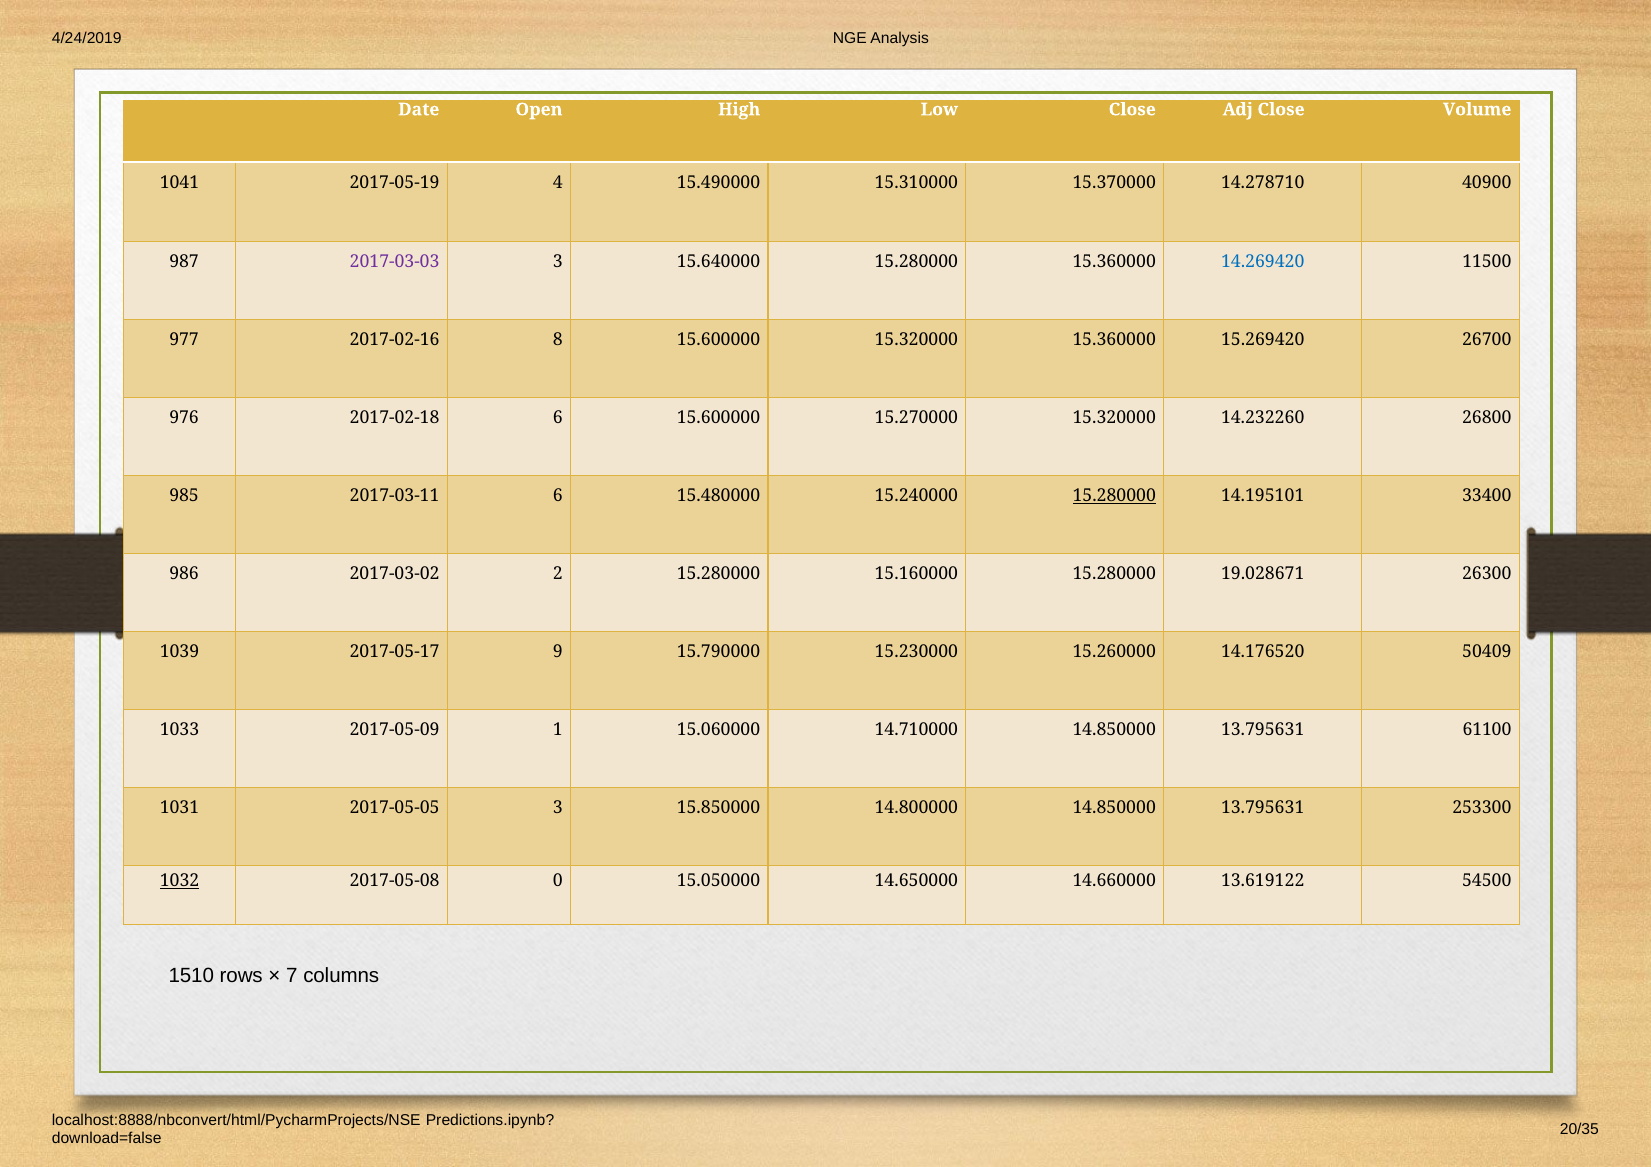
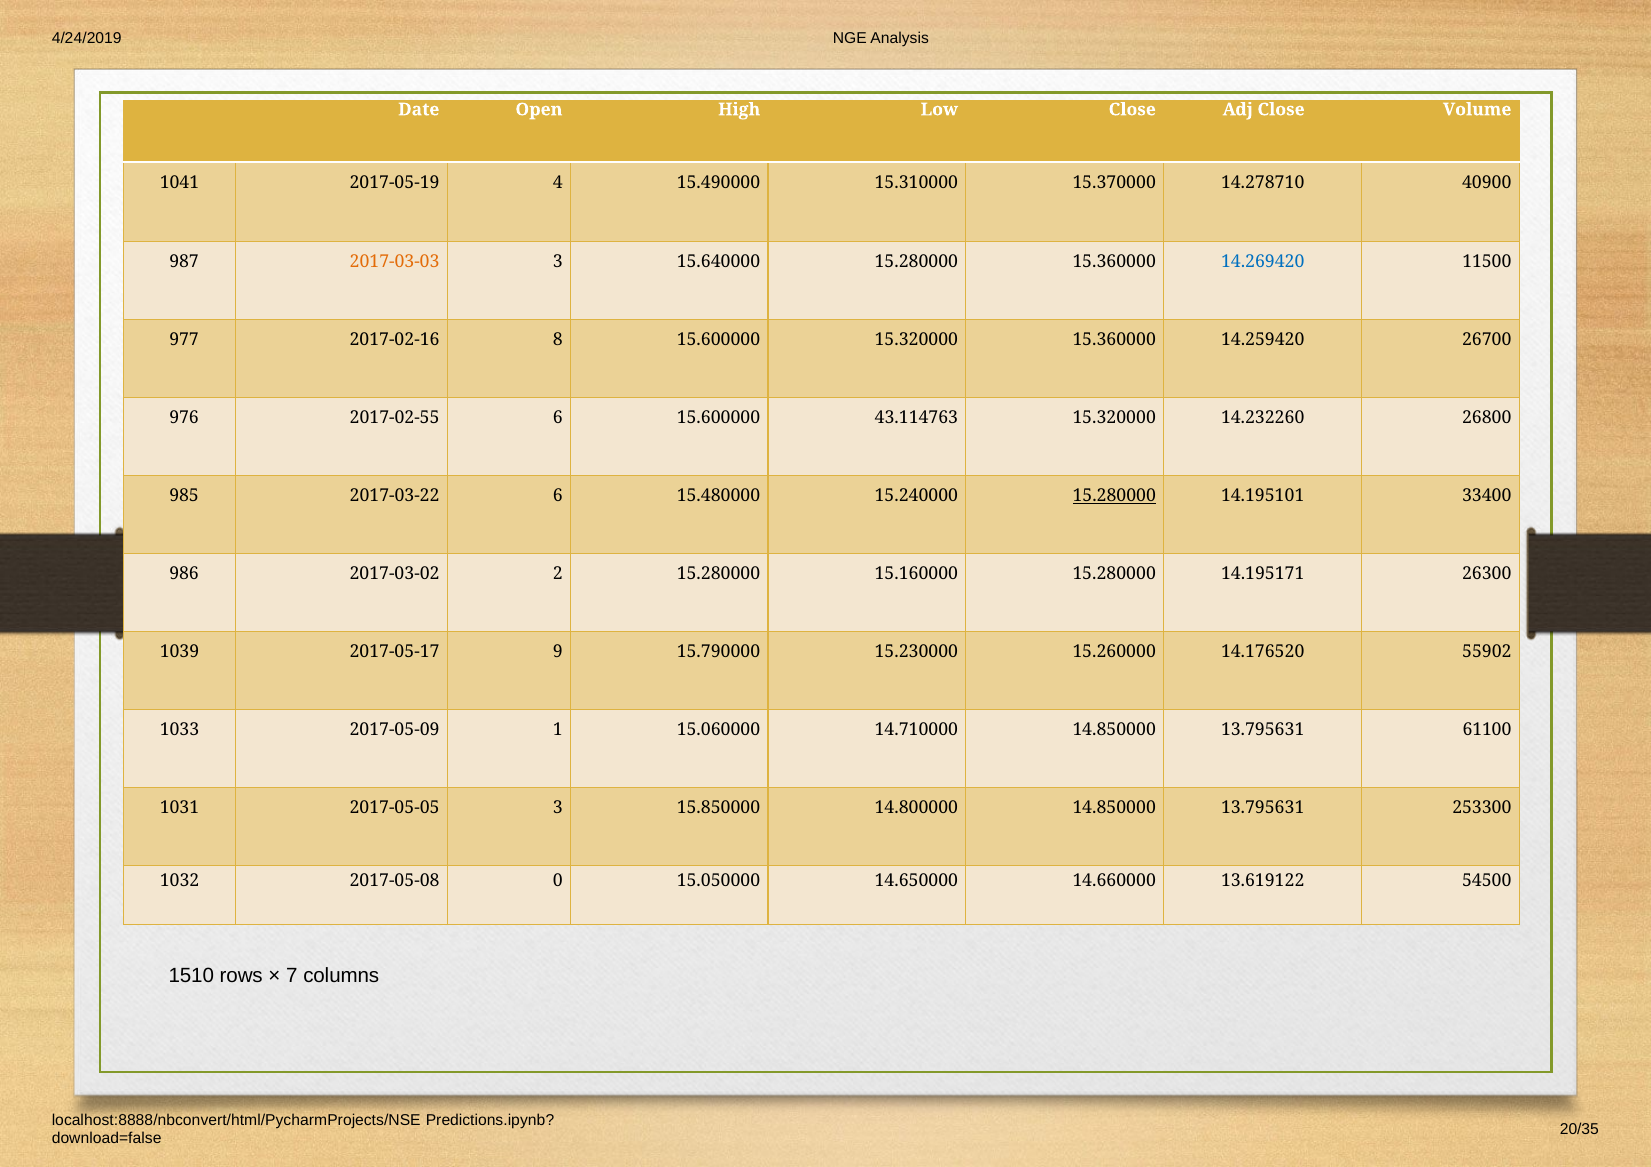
2017-03-03 colour: purple -> orange (395, 262)
15.269420: 15.269420 -> 14.259420 (1263, 340)
2017-02-18: 2017-02-18 -> 2017-02-55 (395, 418)
15.270000: 15.270000 -> 43.114763 (916, 418)
2017-03-11: 2017-03-11 -> 2017-03-22 (395, 496)
19.028671: 19.028671 -> 14.195171 (1263, 574)
50409: 50409 -> 55902 (1487, 652)
1032 underline: present -> none (180, 881)
